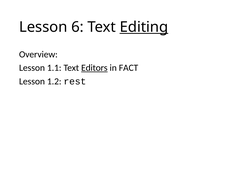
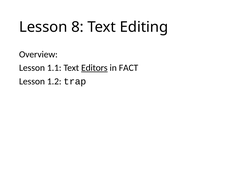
6: 6 -> 8 (77, 27)
Editing underline: present -> none (144, 27)
rest: rest -> trap (75, 82)
